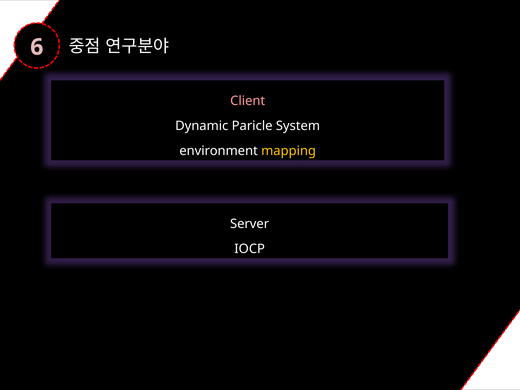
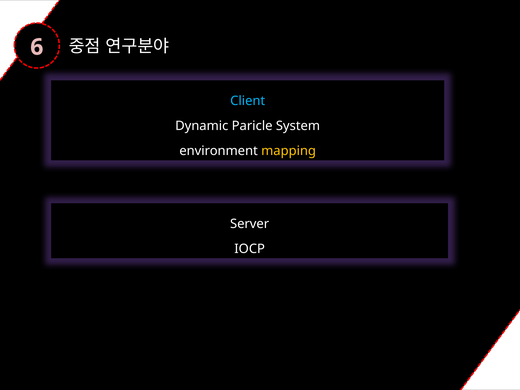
Client colour: pink -> light blue (248, 101)
